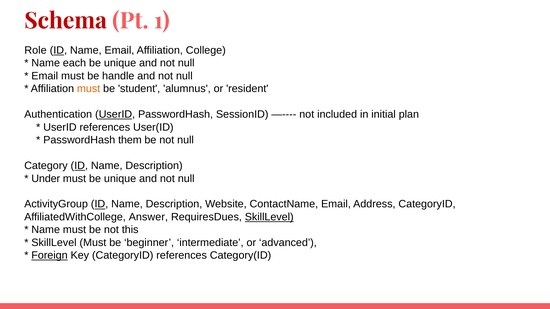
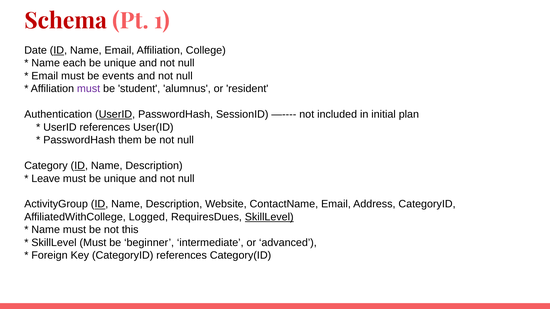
Role: Role -> Date (36, 50)
handle: handle -> events (118, 76)
must colour: orange -> purple (89, 89)
Under: Under -> Leave (46, 179)
Answer: Answer -> Logged (148, 217)
Foreign underline: present -> none (50, 256)
